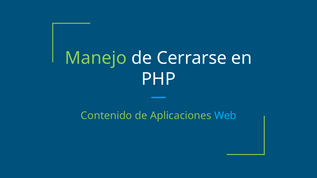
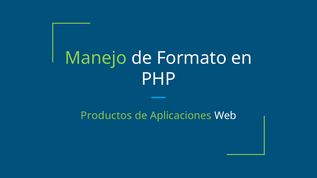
Cerrarse: Cerrarse -> Formato (192, 58)
Contenido: Contenido -> Productos (106, 116)
Web colour: light blue -> white (225, 116)
